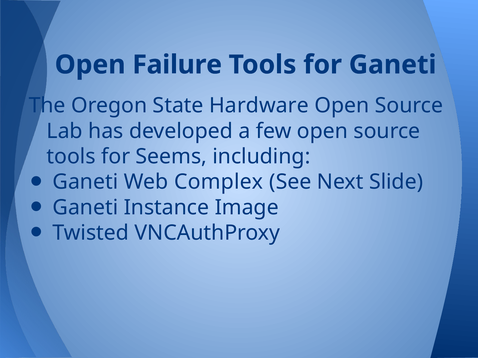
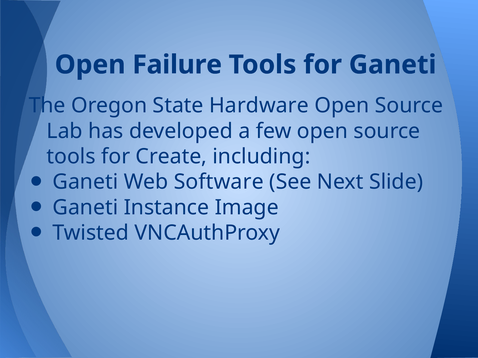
Seems: Seems -> Create (171, 157)
Complex: Complex -> Software (219, 182)
